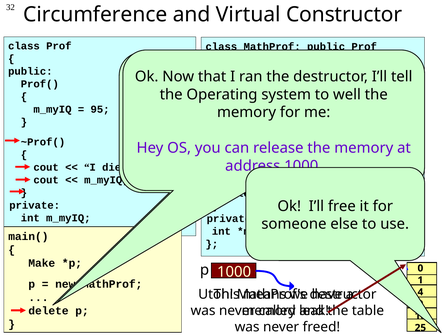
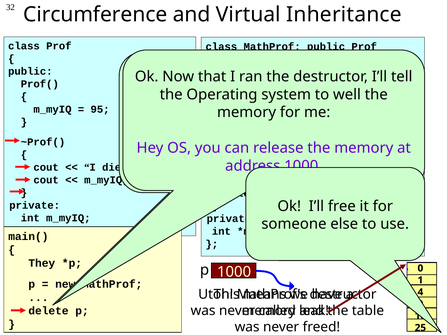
Constructor: Constructor -> Inheritance (344, 14)
Make: Make -> They (42, 263)
